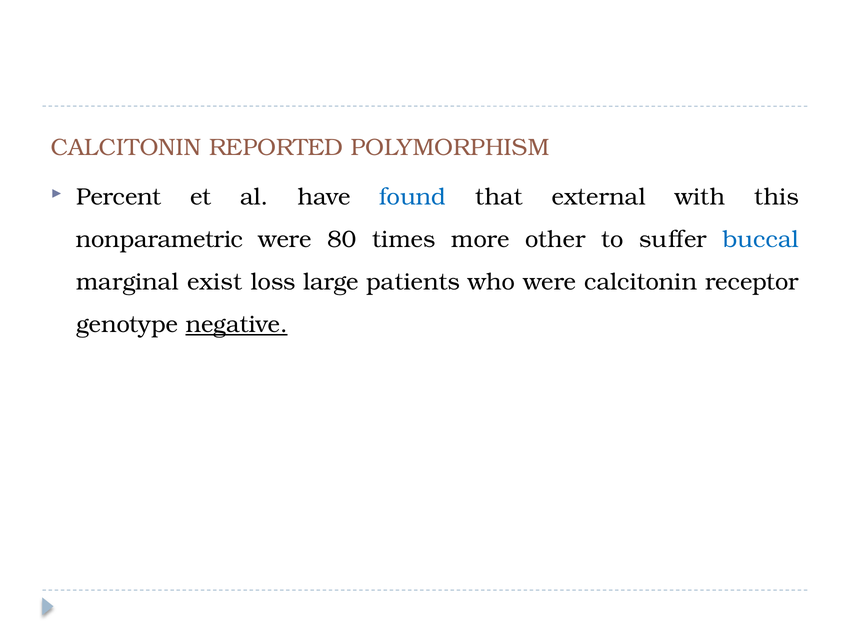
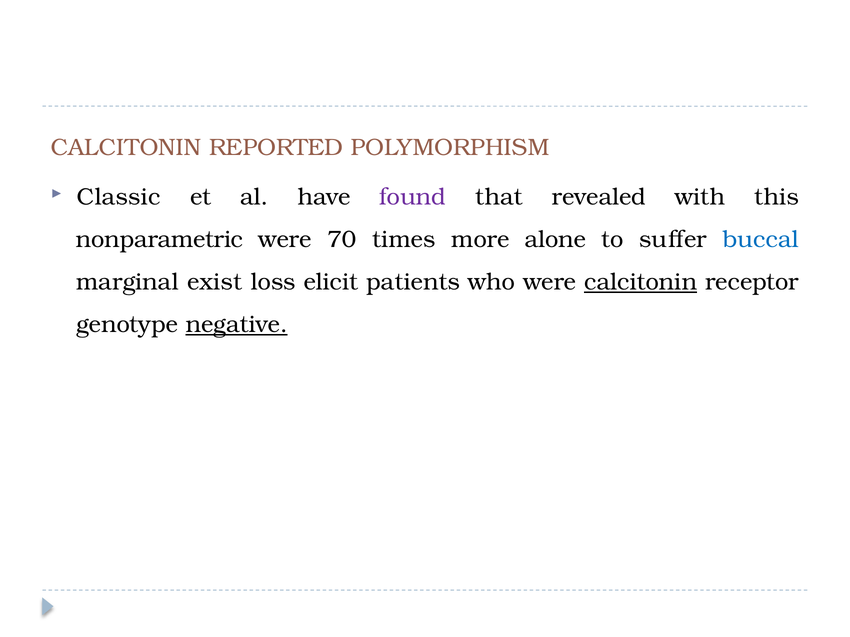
Percent: Percent -> Classic (119, 197)
found colour: blue -> purple (413, 197)
external: external -> revealed (599, 197)
80: 80 -> 70 (342, 240)
other: other -> alone (555, 240)
large: large -> elicit (331, 282)
calcitonin underline: none -> present (641, 282)
